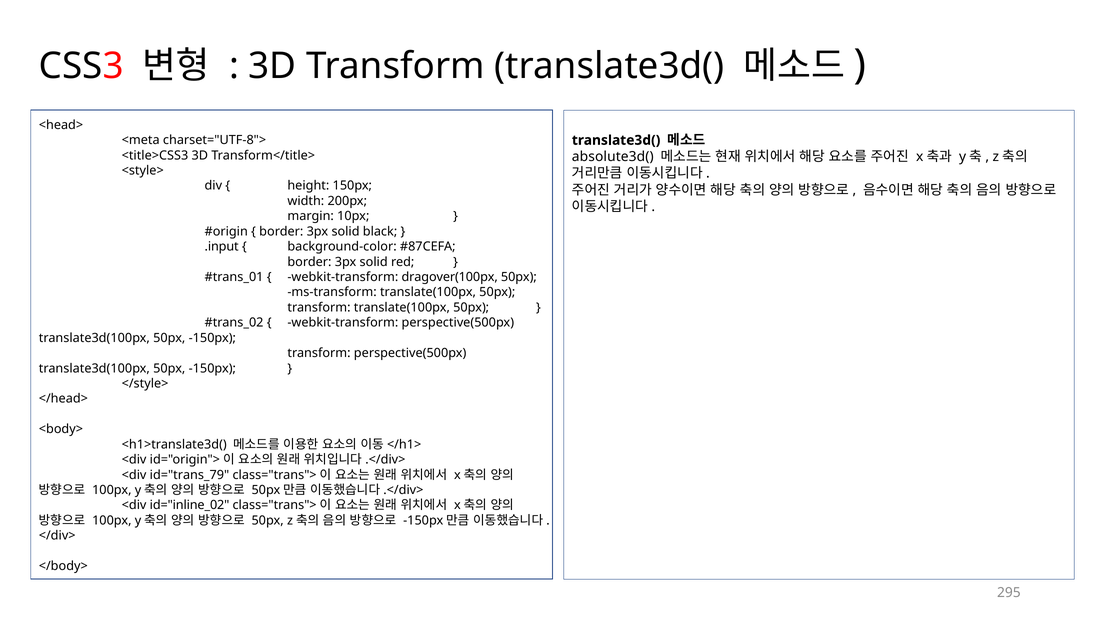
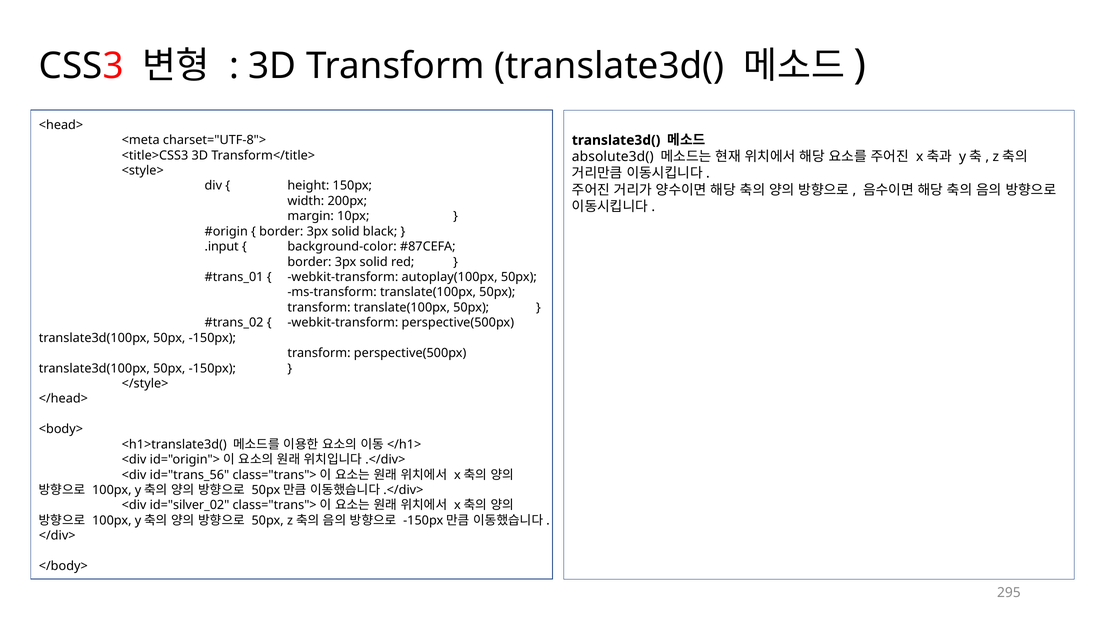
dragover(100px: dragover(100px -> autoplay(100px (450, 277)
id="trans_79: id="trans_79 -> id="trans_56 (190, 475)
id="inline_02: id="inline_02 -> id="silver_02 (190, 505)
